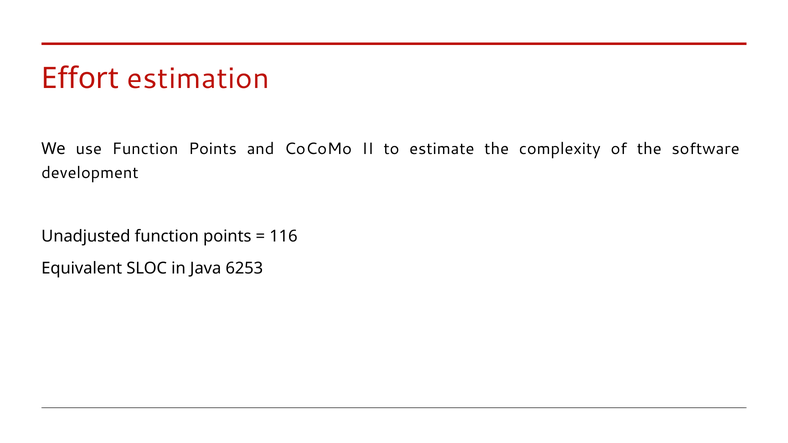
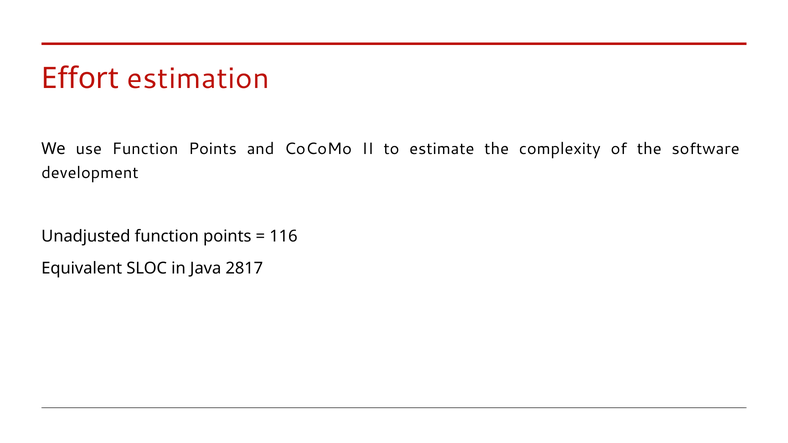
6253: 6253 -> 2817 (244, 268)
